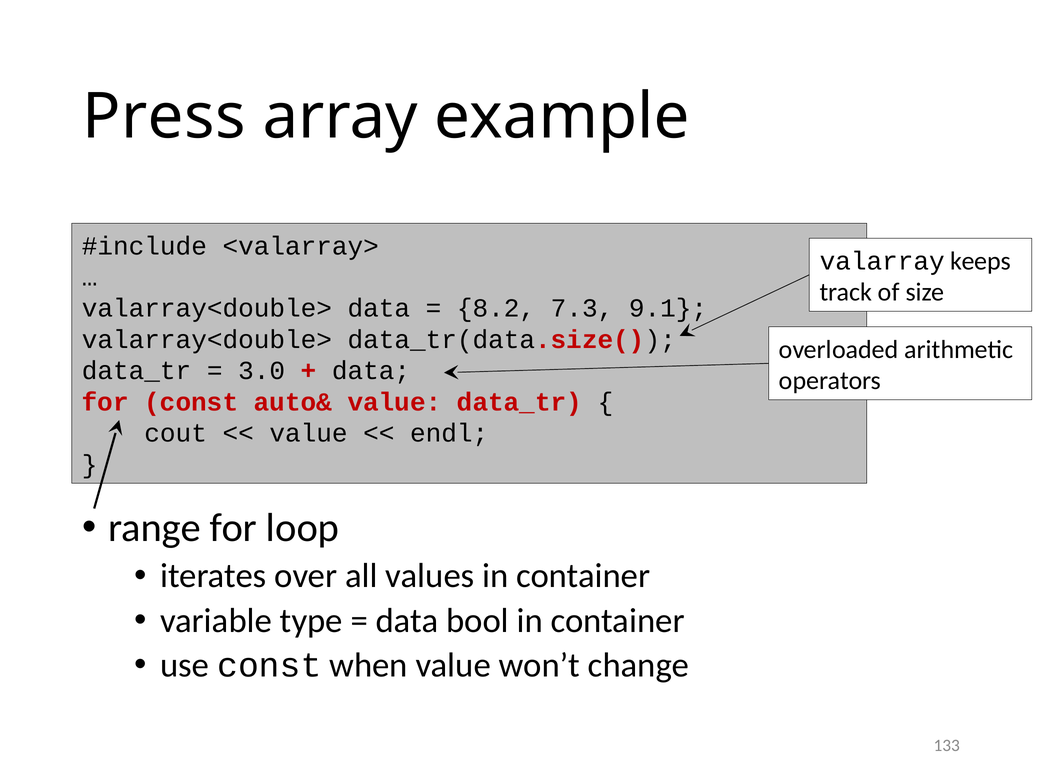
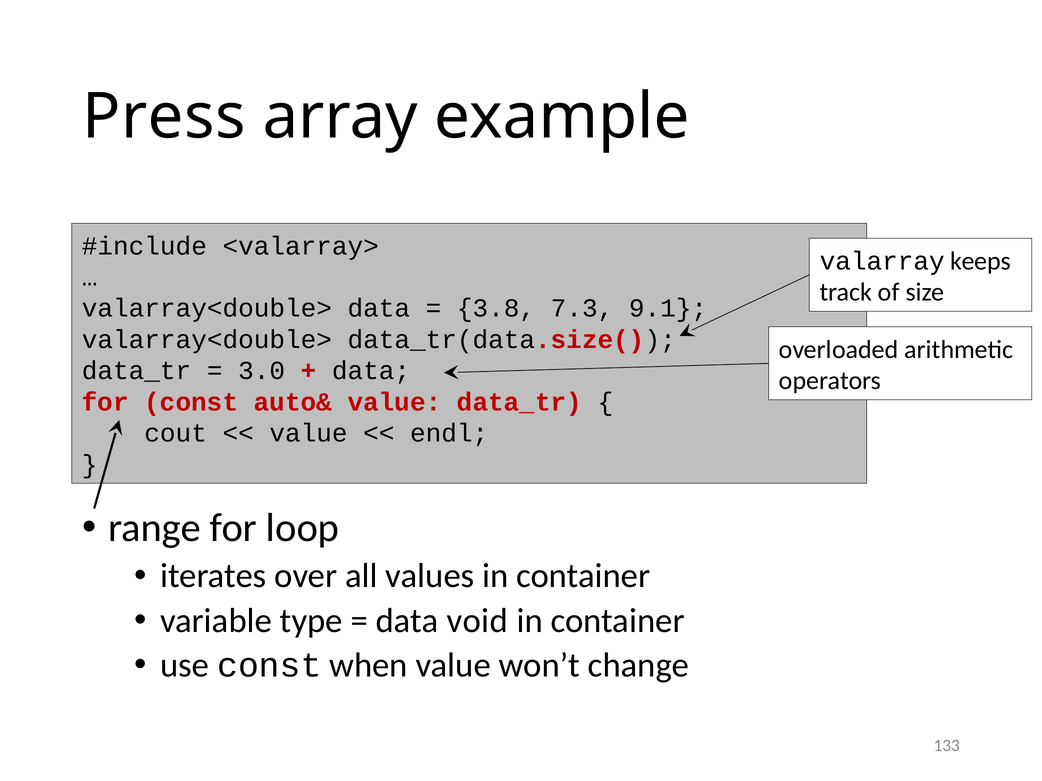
8.2: 8.2 -> 3.8 (496, 309)
bool: bool -> void (477, 621)
